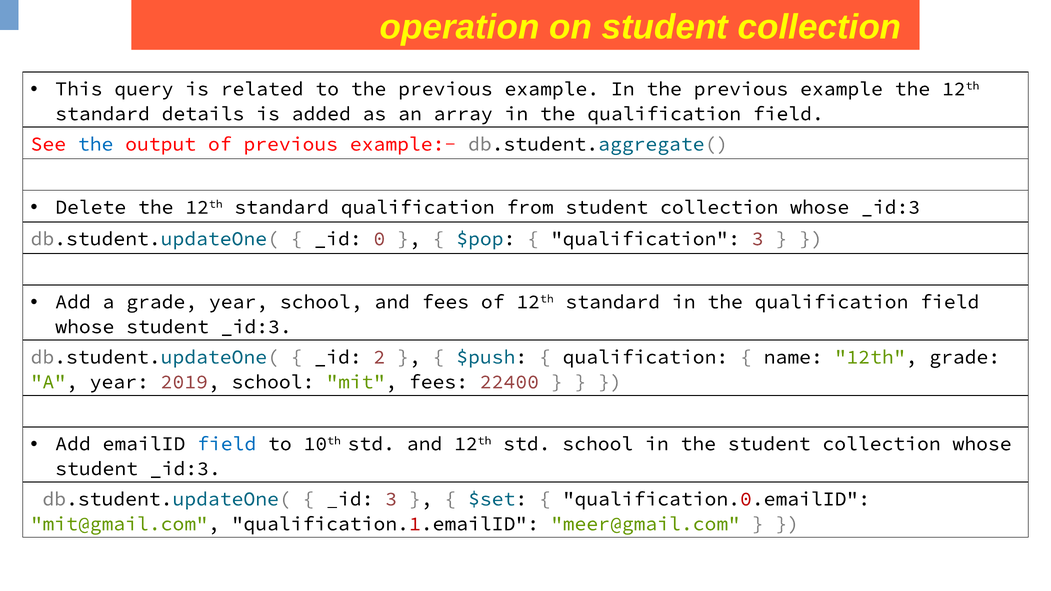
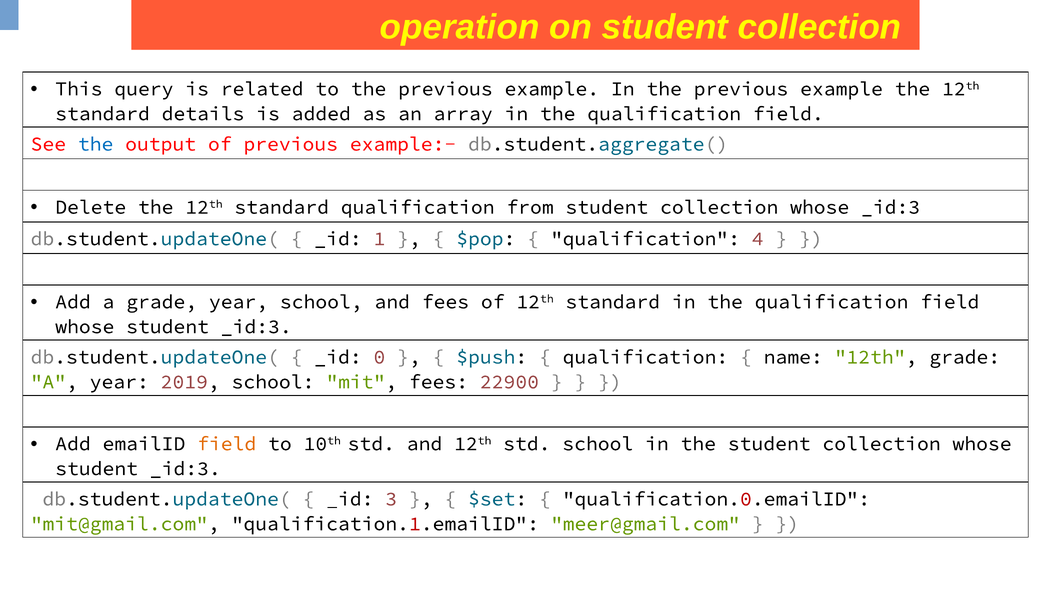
0: 0 -> 1 (379, 239)
qualification 3: 3 -> 4 (758, 239)
2: 2 -> 0 (379, 357)
22400: 22400 -> 22900 (509, 382)
field colour: blue -> orange (227, 444)
